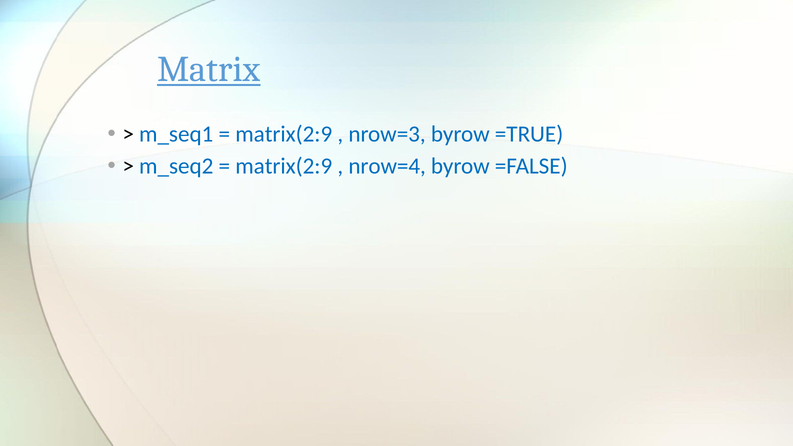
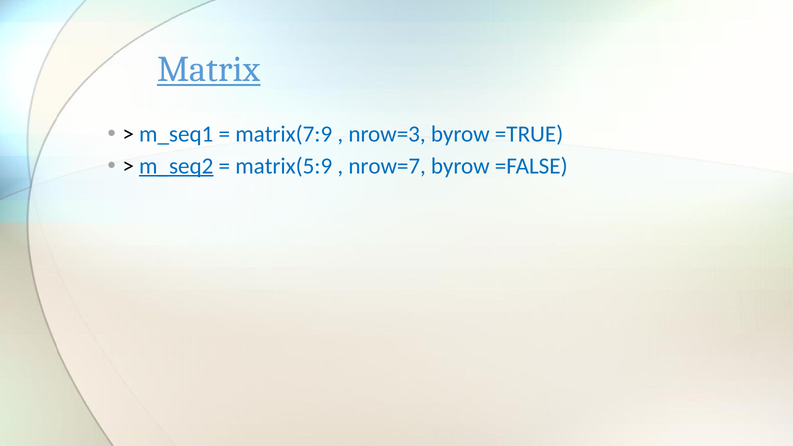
matrix(2:9: matrix(2:9 -> matrix(7:9 (284, 134)
m_seq2 underline: none -> present (176, 166)
matrix(2:9: matrix(2:9 -> matrix(5:9 (284, 166)
nrow=4: nrow=4 -> nrow=7 (387, 166)
